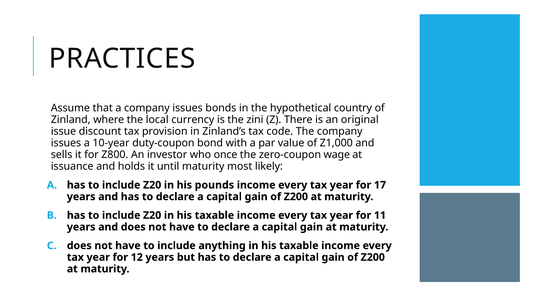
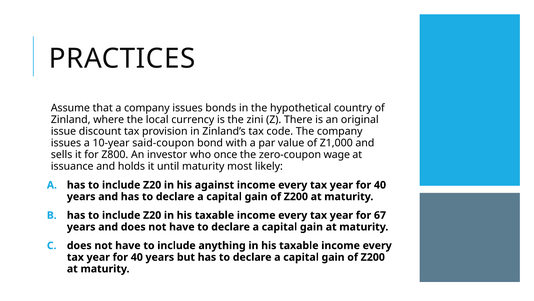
duty-coupon: duty-coupon -> said-coupon (163, 143)
pounds: pounds -> against (214, 185)
17: 17 -> 40 (380, 185)
11: 11 -> 67 (380, 215)
12: 12 -> 40 (137, 257)
